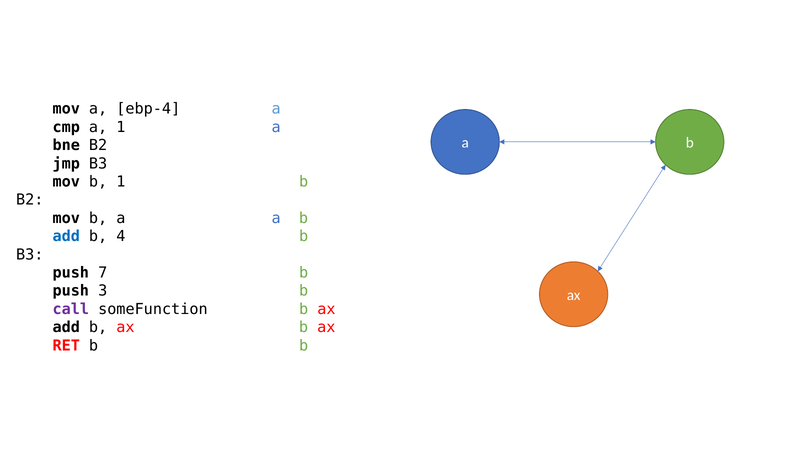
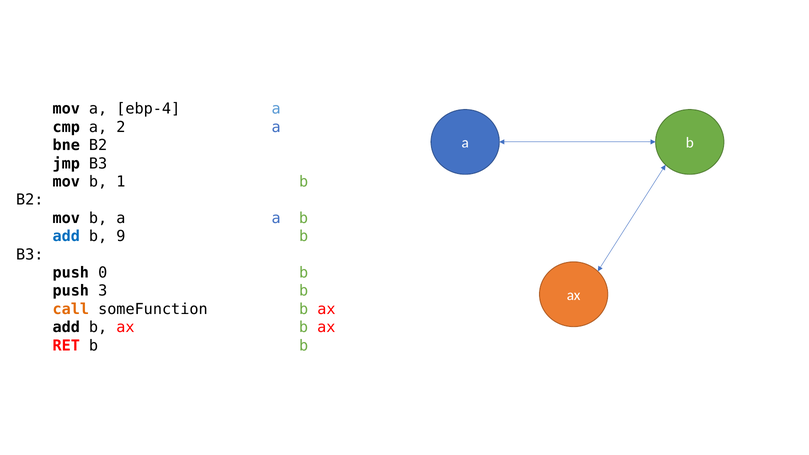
a 1: 1 -> 2 (121, 127)
4: 4 -> 9 (121, 236)
7: 7 -> 0 (103, 273)
call colour: purple -> orange (71, 309)
